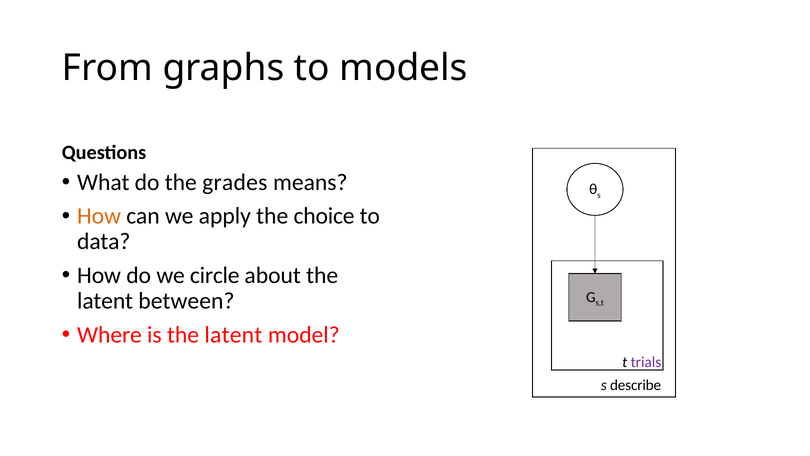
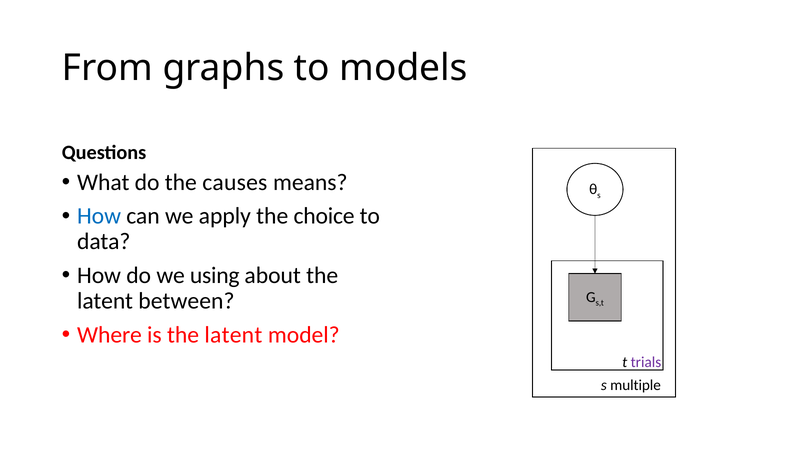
grades: grades -> causes (235, 182)
How colour: orange -> blue (99, 216)
circle: circle -> using (215, 275)
describe: describe -> multiple (636, 385)
